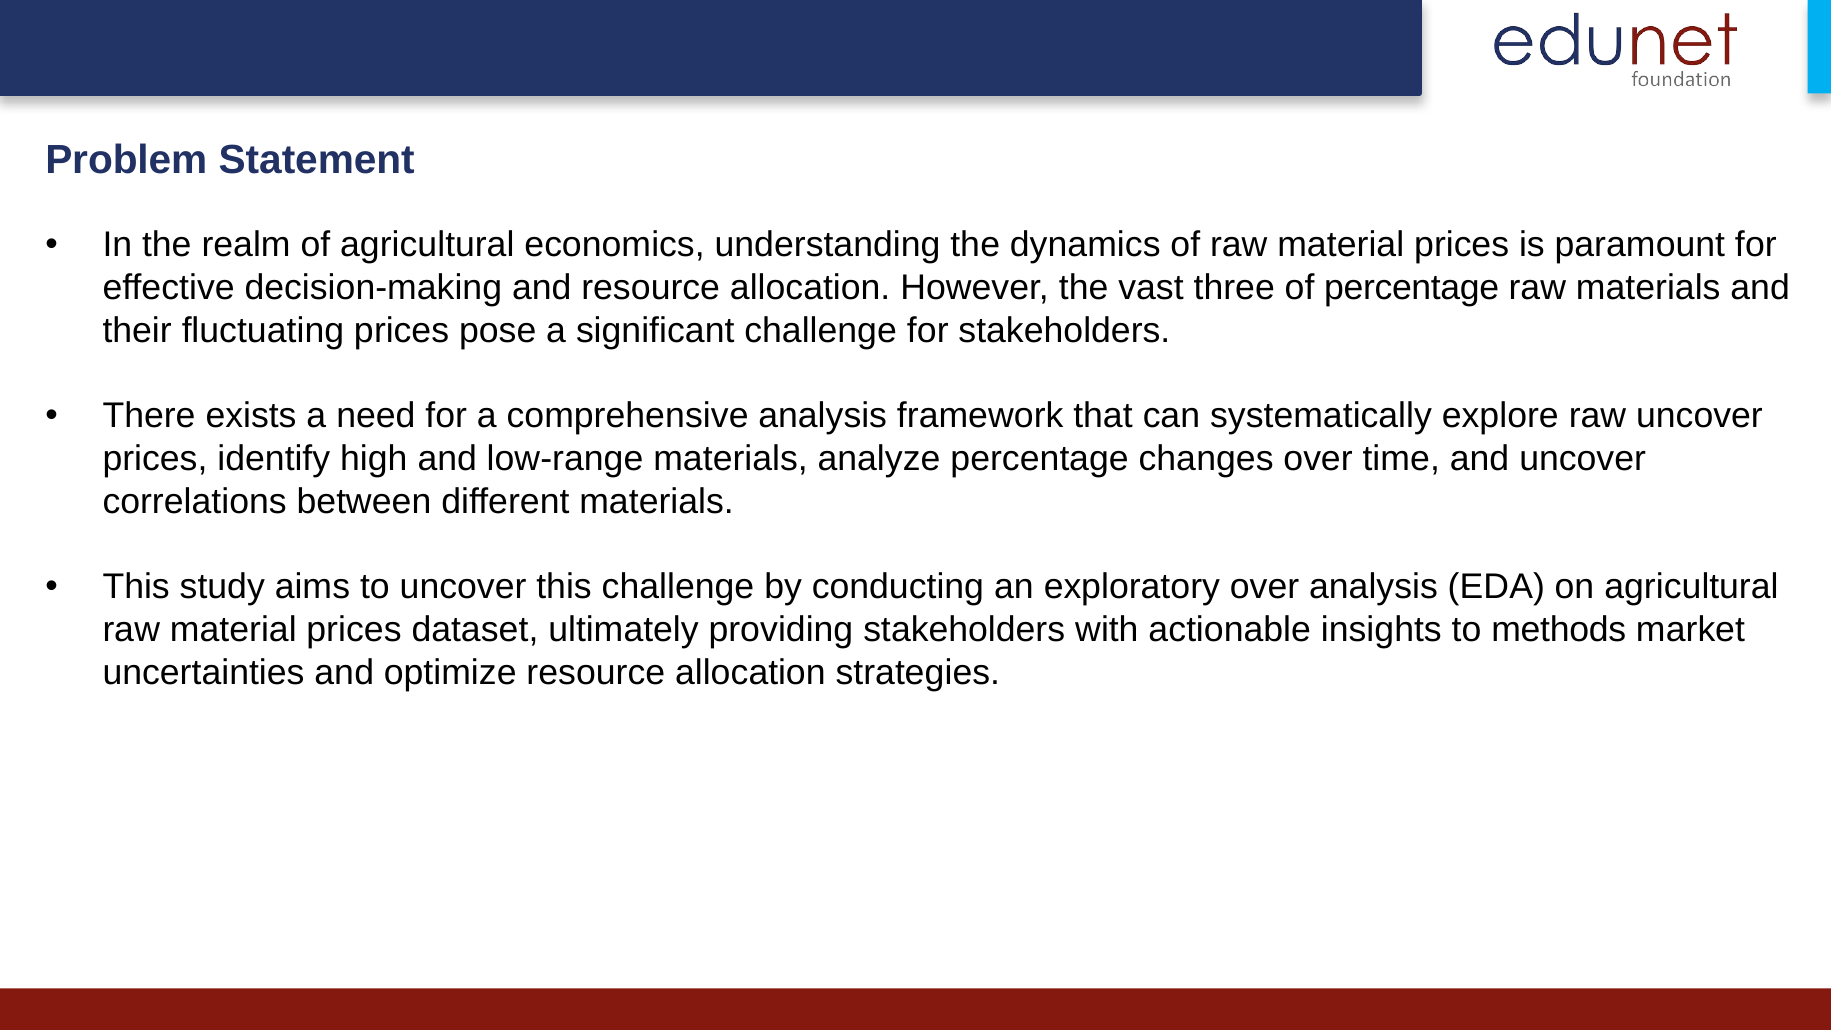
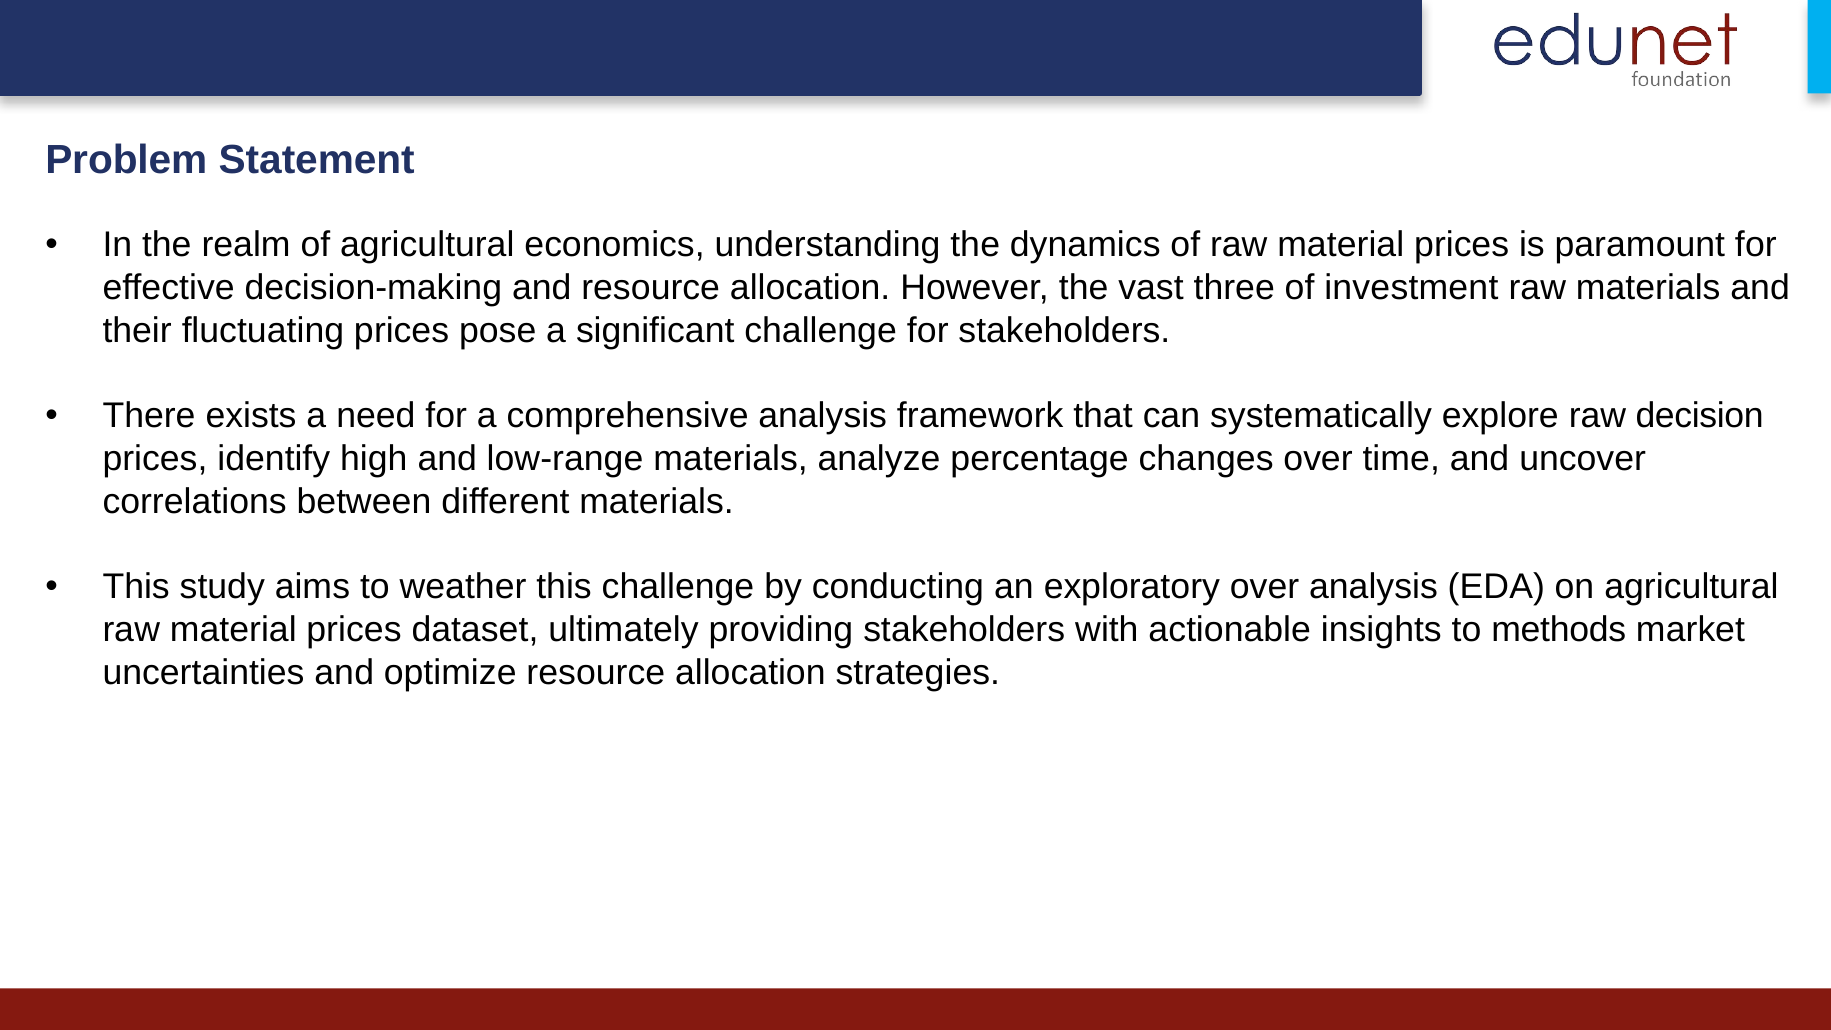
of percentage: percentage -> investment (1411, 288)
raw uncover: uncover -> decision (1700, 416)
to uncover: uncover -> weather (463, 587)
